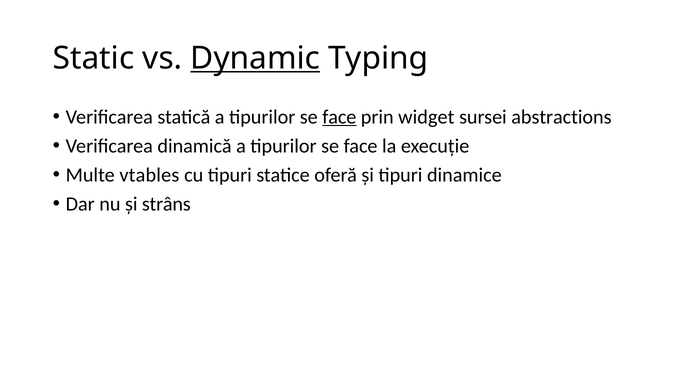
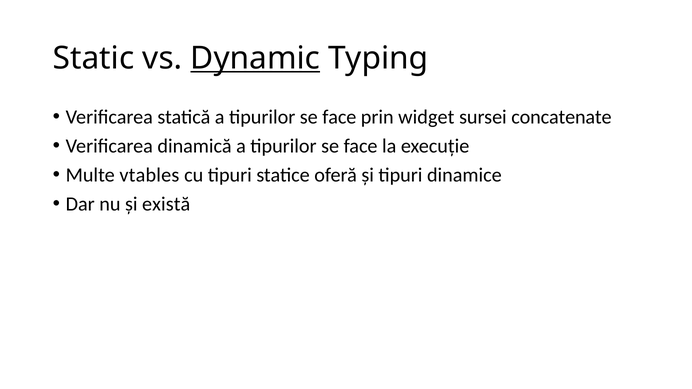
face underline: present -> none (339, 117)
abstractions: abstractions -> concatenate (561, 117)
strâns: strâns -> există (166, 204)
